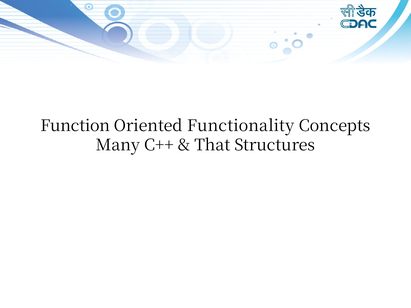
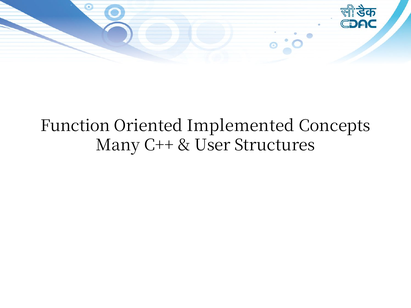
Functionality: Functionality -> Implemented (241, 126)
That: That -> User (212, 145)
